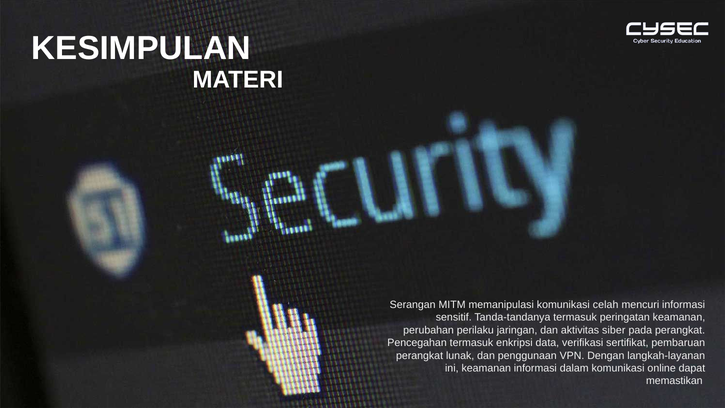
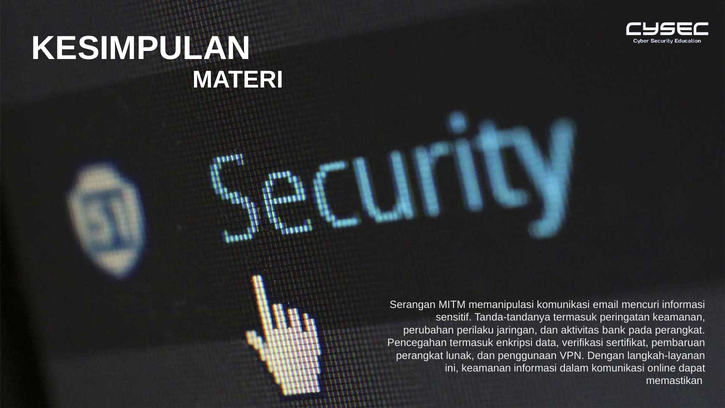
celah: celah -> email (606, 305)
siber: siber -> bank (614, 330)
